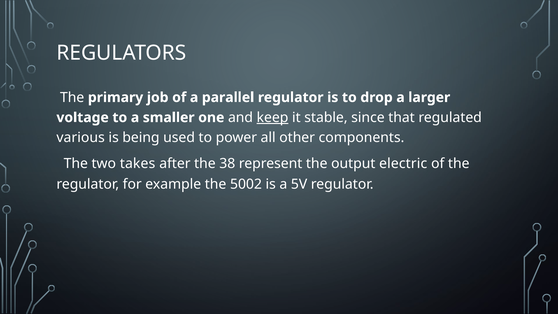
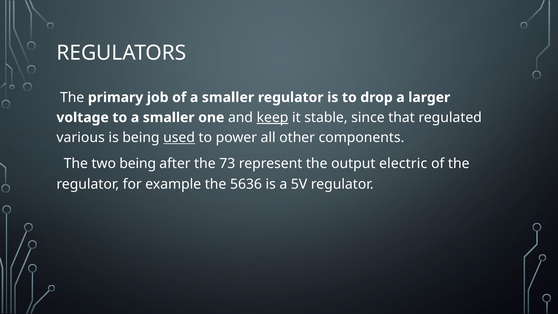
of a parallel: parallel -> smaller (228, 97)
used underline: none -> present (179, 138)
two takes: takes -> being (138, 163)
38: 38 -> 73 (227, 163)
5002: 5002 -> 5636 (246, 184)
